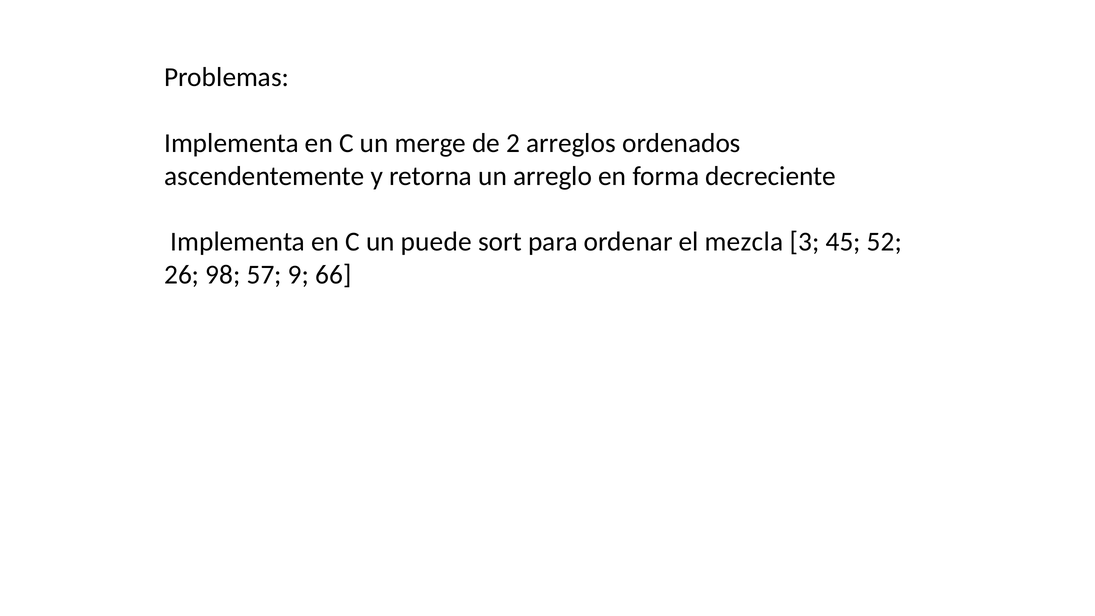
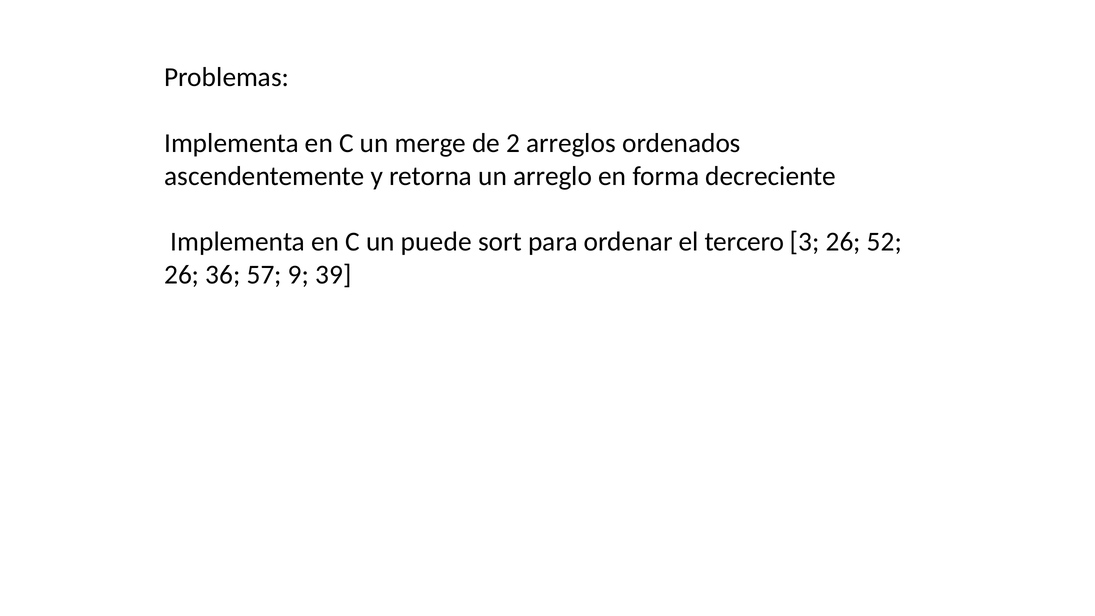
mezcla: mezcla -> tercero (744, 242)
3 45: 45 -> 26 (843, 242)
98: 98 -> 36 (223, 275)
66: 66 -> 39 (333, 275)
